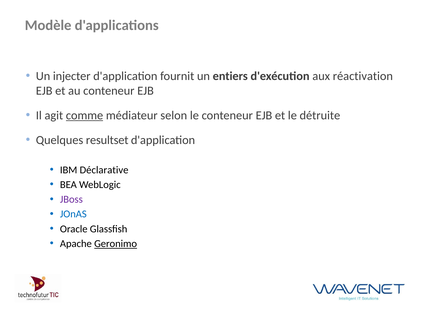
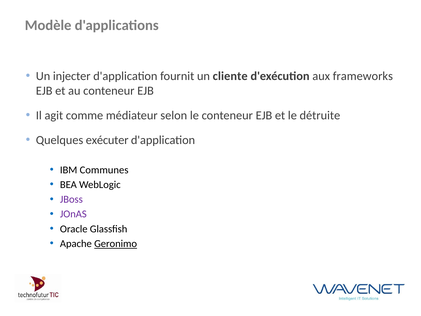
entiers: entiers -> cliente (230, 76)
réactivation: réactivation -> frameworks (363, 76)
comme underline: present -> none (85, 115)
resultset: resultset -> exécuter (107, 140)
Déclarative: Déclarative -> Communes (104, 170)
JOnAS colour: blue -> purple (73, 214)
